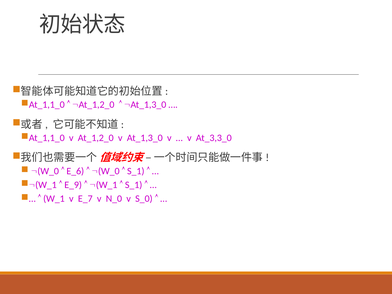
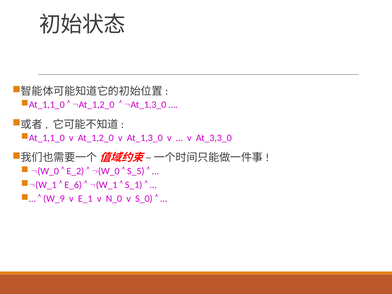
E_6: E_6 -> E_2 (75, 171)
S_1: S_1 -> S_5 (136, 171)
E_9: E_9 -> E_6 (73, 185)
W_1: W_1 -> W_9 (54, 199)
E_7: E_7 -> E_1 (85, 199)
